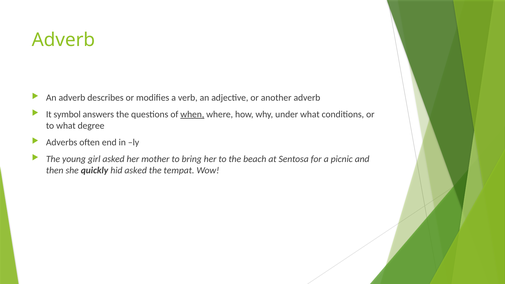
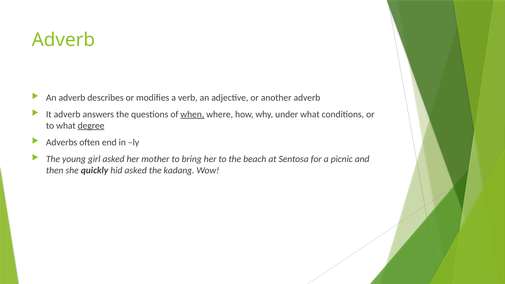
It symbol: symbol -> adverb (67, 114)
degree underline: none -> present (91, 126)
tempat: tempat -> kadang (179, 170)
